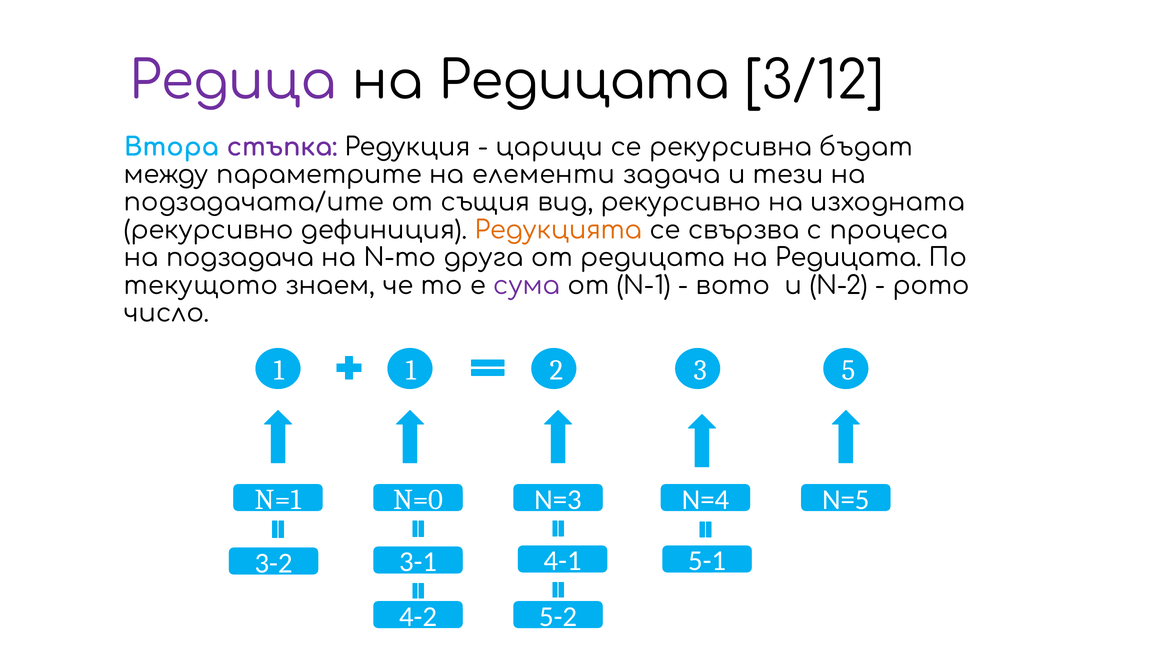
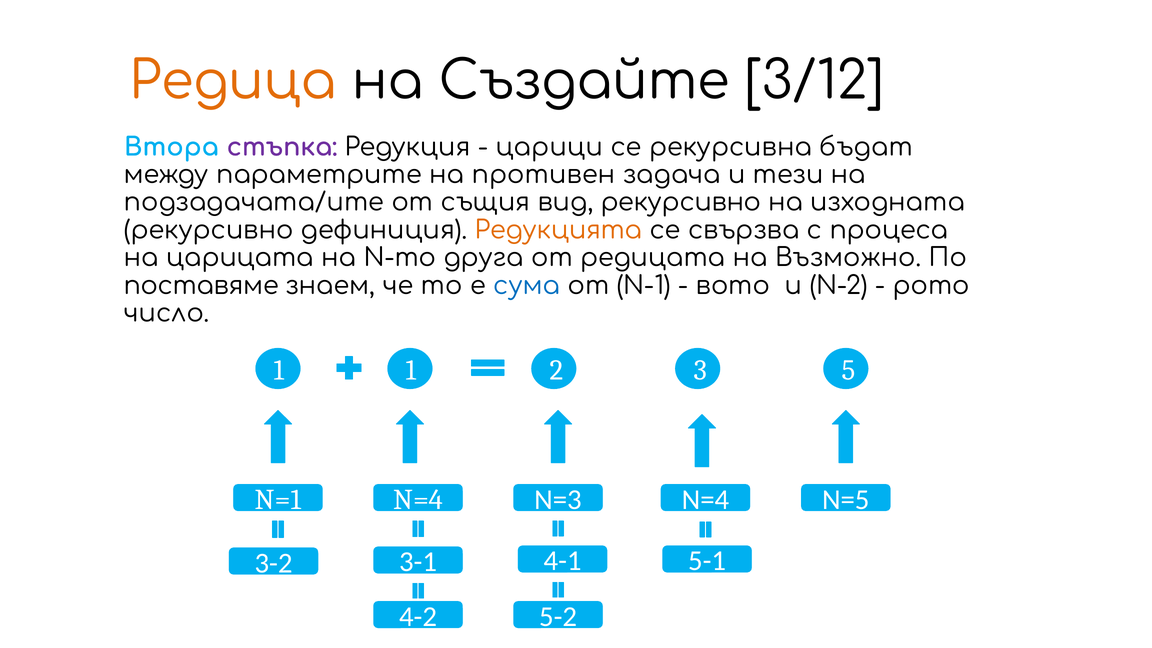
Редица colour: purple -> orange (233, 81)
Редицата: Редицата -> Създайте (584, 81)
елементи: елементи -> противен (544, 175)
подзадача: подзадача -> царицата (240, 258)
редицата на Редицата: Редицата -> Възможно (848, 258)
текущото: текущото -> поставяме (201, 286)
сума colour: purple -> blue (527, 286)
N=1 N=0: N=0 -> N=4 (418, 500)
